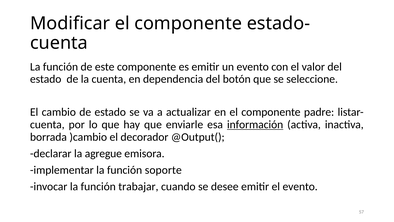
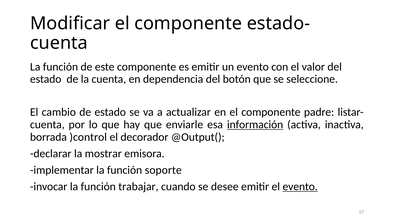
)cambio: )cambio -> )control (88, 137)
agregue: agregue -> mostrar (103, 153)
evento underline: none -> present (300, 186)
